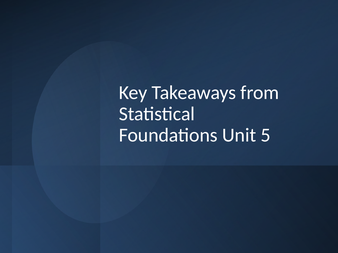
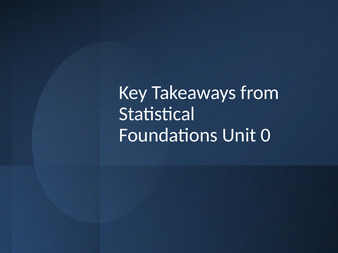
5: 5 -> 0 (266, 135)
